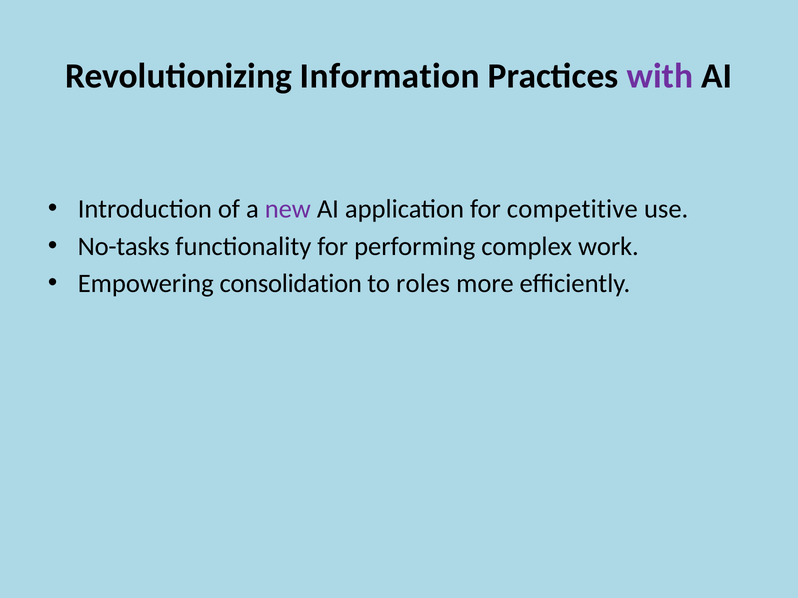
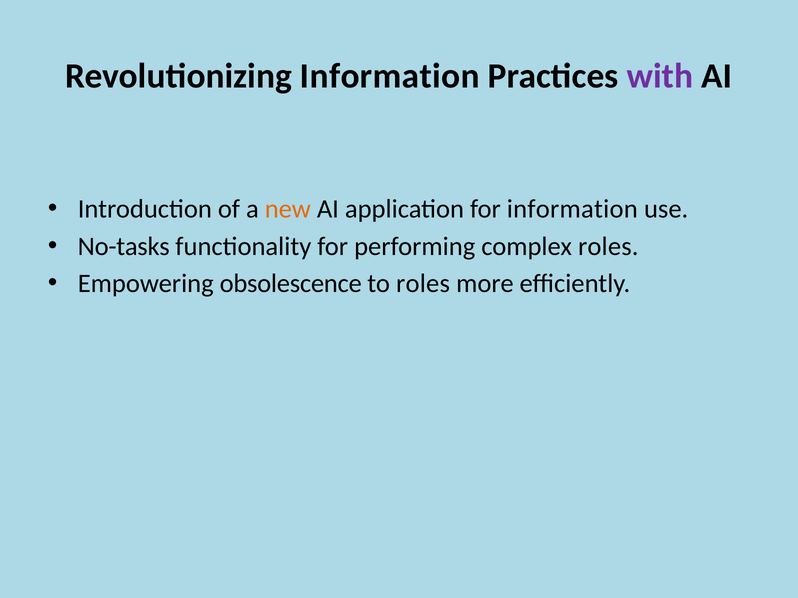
new colour: purple -> orange (288, 209)
for competitive: competitive -> information (572, 209)
complex work: work -> roles (608, 247)
consolidation: consolidation -> obsolescence (291, 284)
